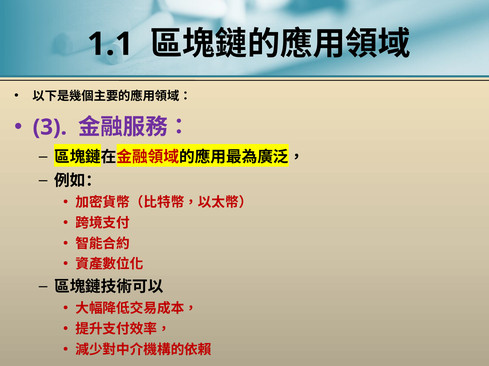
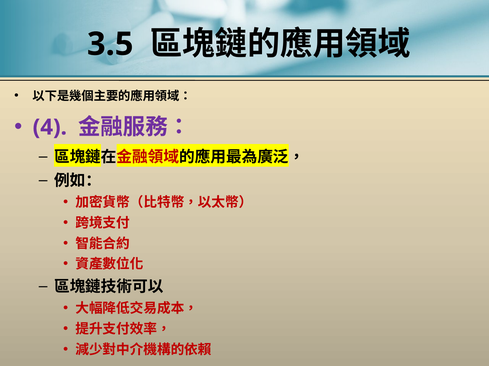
1.1: 1.1 -> 3.5 (110, 44)
3: 3 -> 4 (50, 127)
